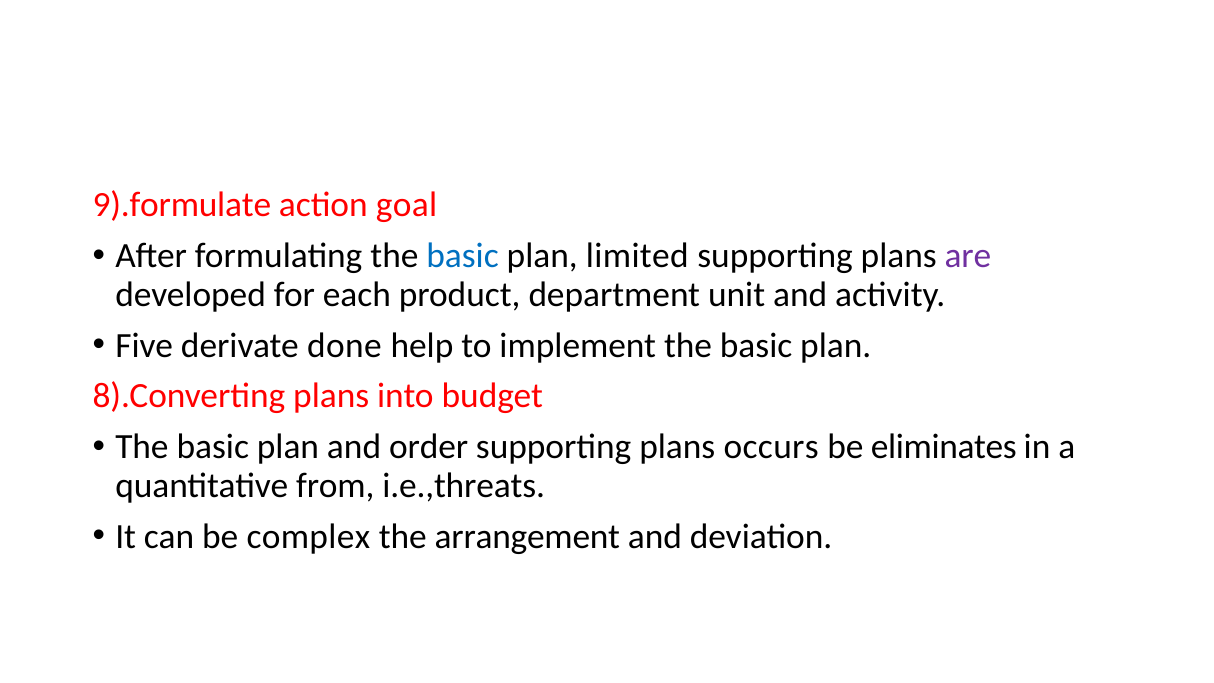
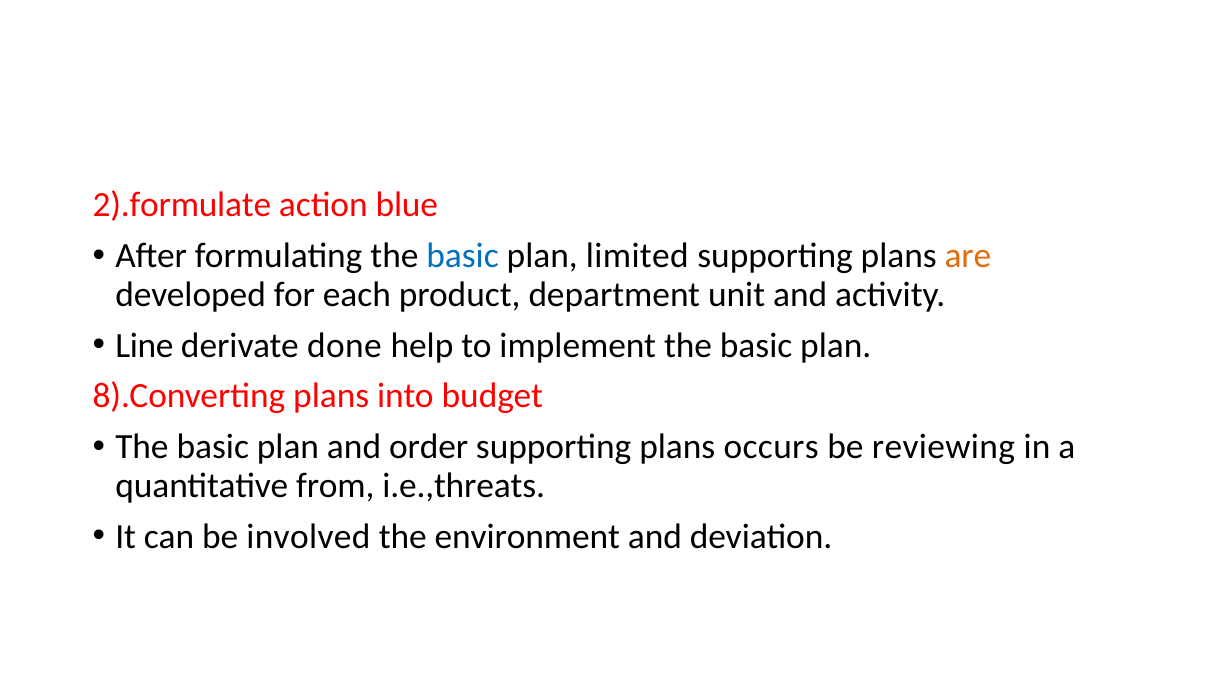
9).formulate: 9).formulate -> 2).formulate (182, 205)
goal: goal -> blue (407, 205)
are colour: purple -> orange (968, 256)
Five: Five -> Line (144, 345)
eliminates: eliminates -> reviewing (943, 447)
complex: complex -> involved (308, 536)
arrangement: arrangement -> environment (527, 536)
